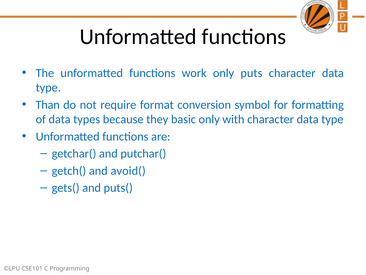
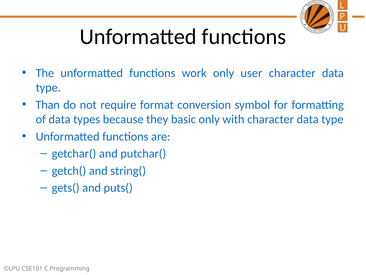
puts: puts -> user (251, 73)
avoid(: avoid( -> string( (128, 170)
